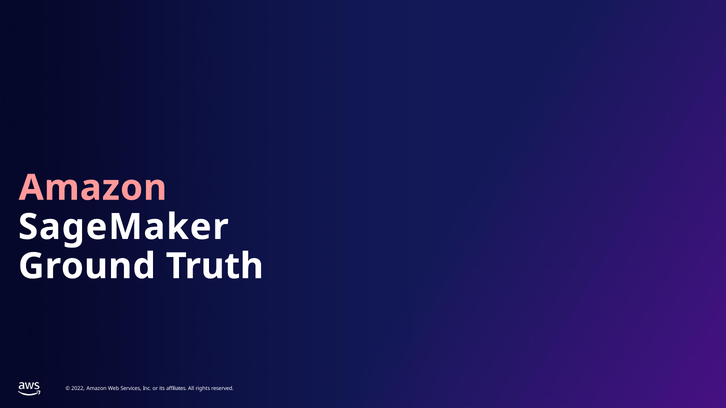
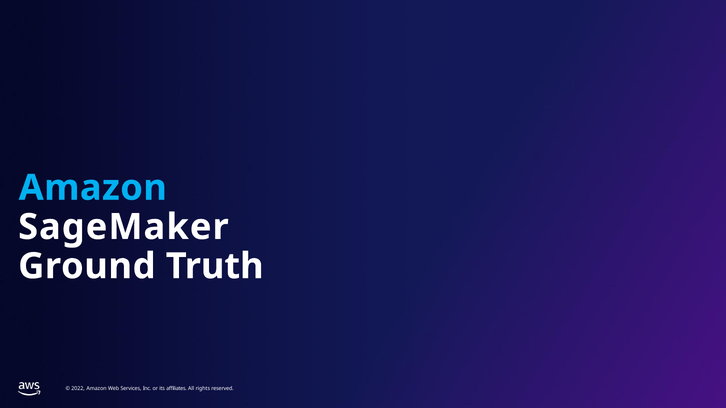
Amazon colour: pink -> light blue (93, 188)
